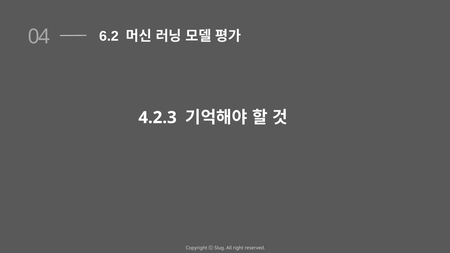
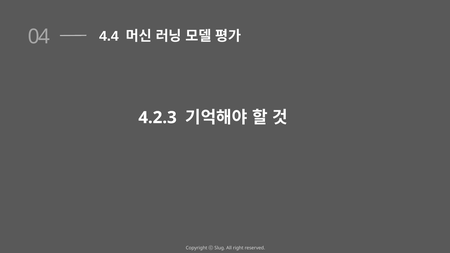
6.2: 6.2 -> 4.4 (109, 36)
